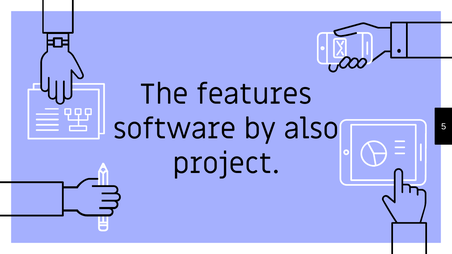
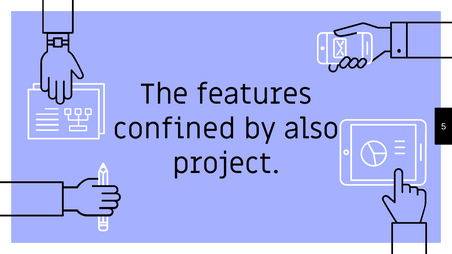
software: software -> confined (174, 129)
